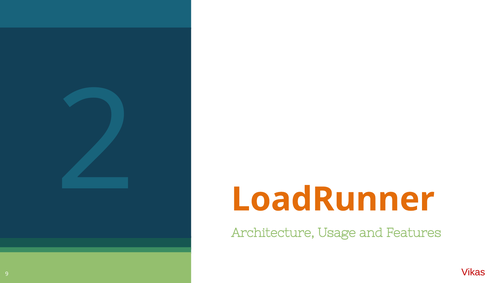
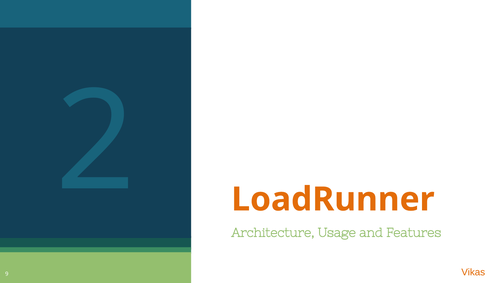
Vikas colour: red -> orange (473, 272)
